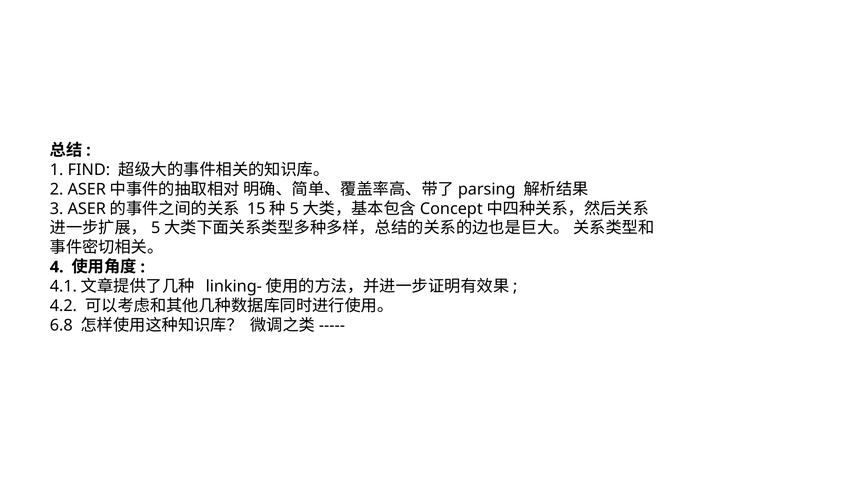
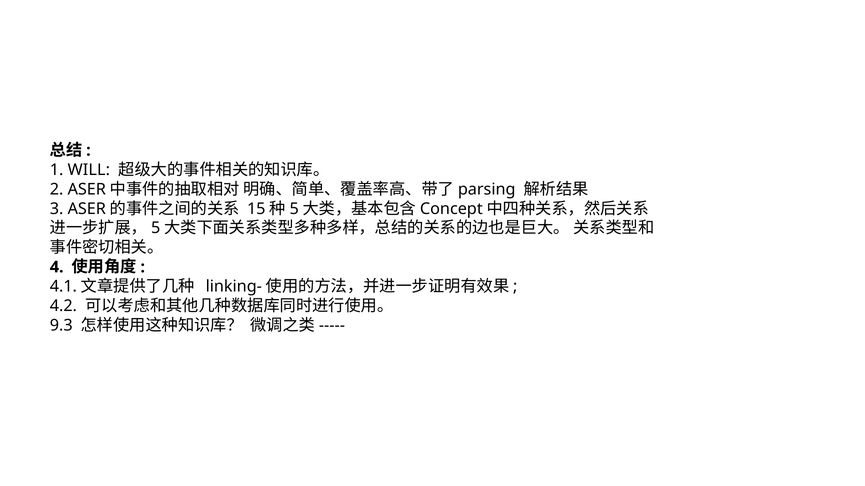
FIND: FIND -> WILL (89, 170)
6.8: 6.8 -> 9.3 (61, 326)
